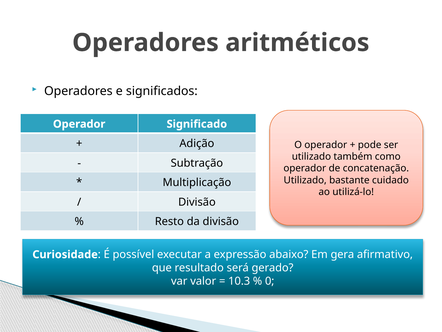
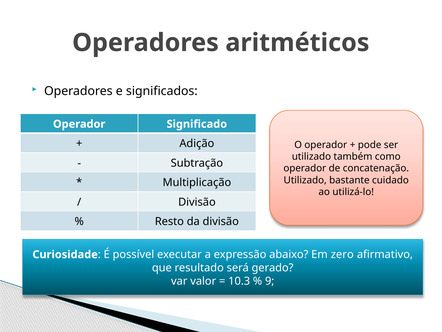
gera: gera -> zero (342, 254)
0: 0 -> 9 (270, 281)
